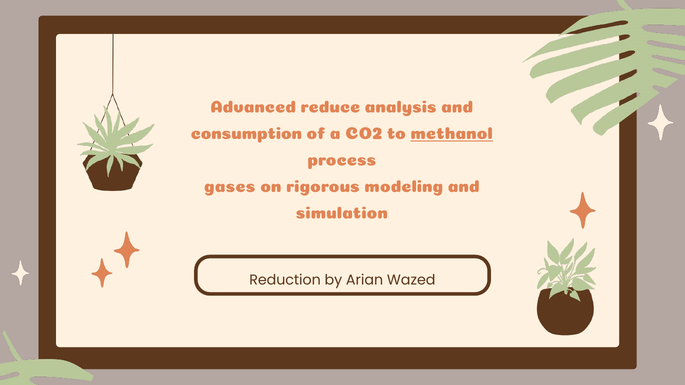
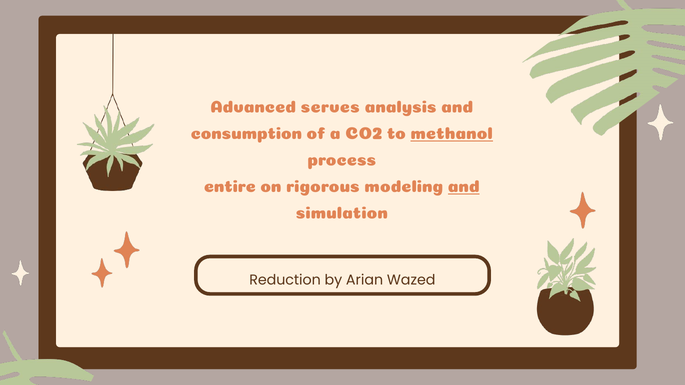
reduce: reduce -> serves (330, 107)
gases: gases -> entire (230, 187)
and underline: none -> present (464, 187)
